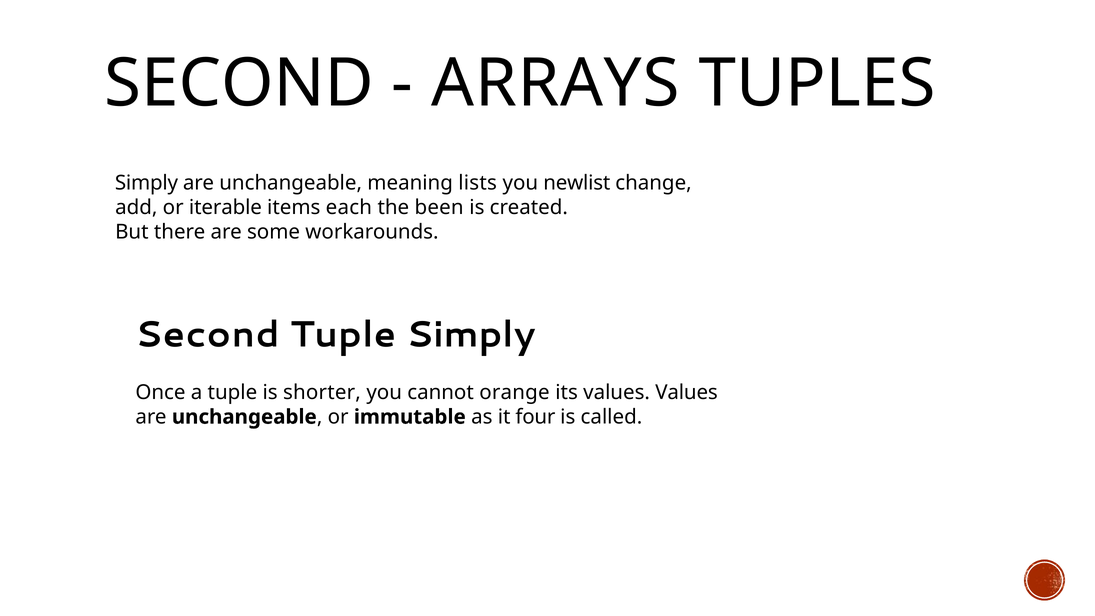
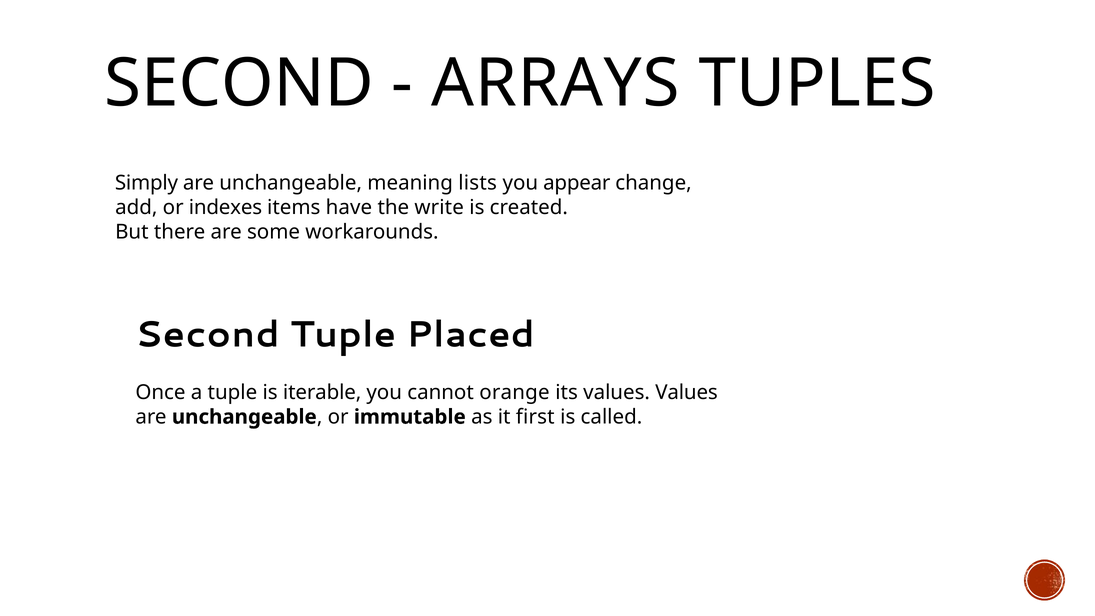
newlist: newlist -> appear (577, 183)
iterable: iterable -> indexes (225, 207)
each: each -> have (349, 207)
been: been -> write (439, 207)
Tuple Simply: Simply -> Placed (471, 335)
shorter: shorter -> iterable (322, 392)
four: four -> first (535, 417)
